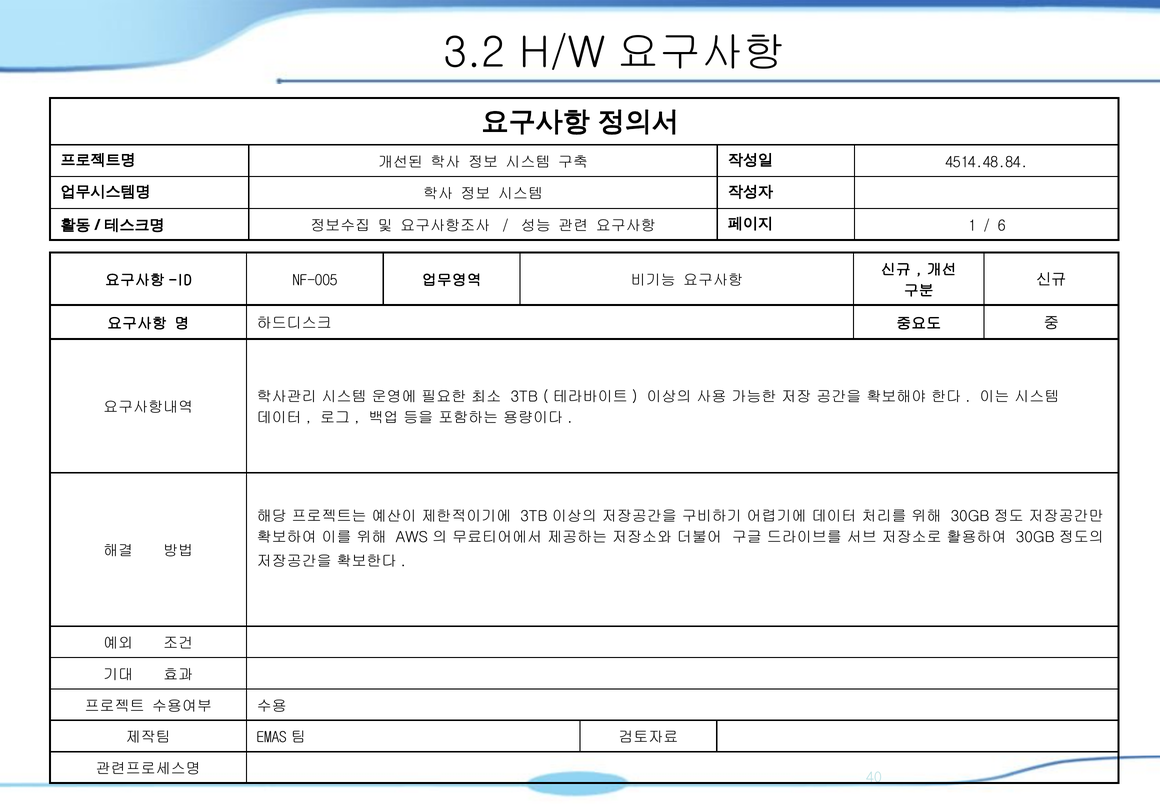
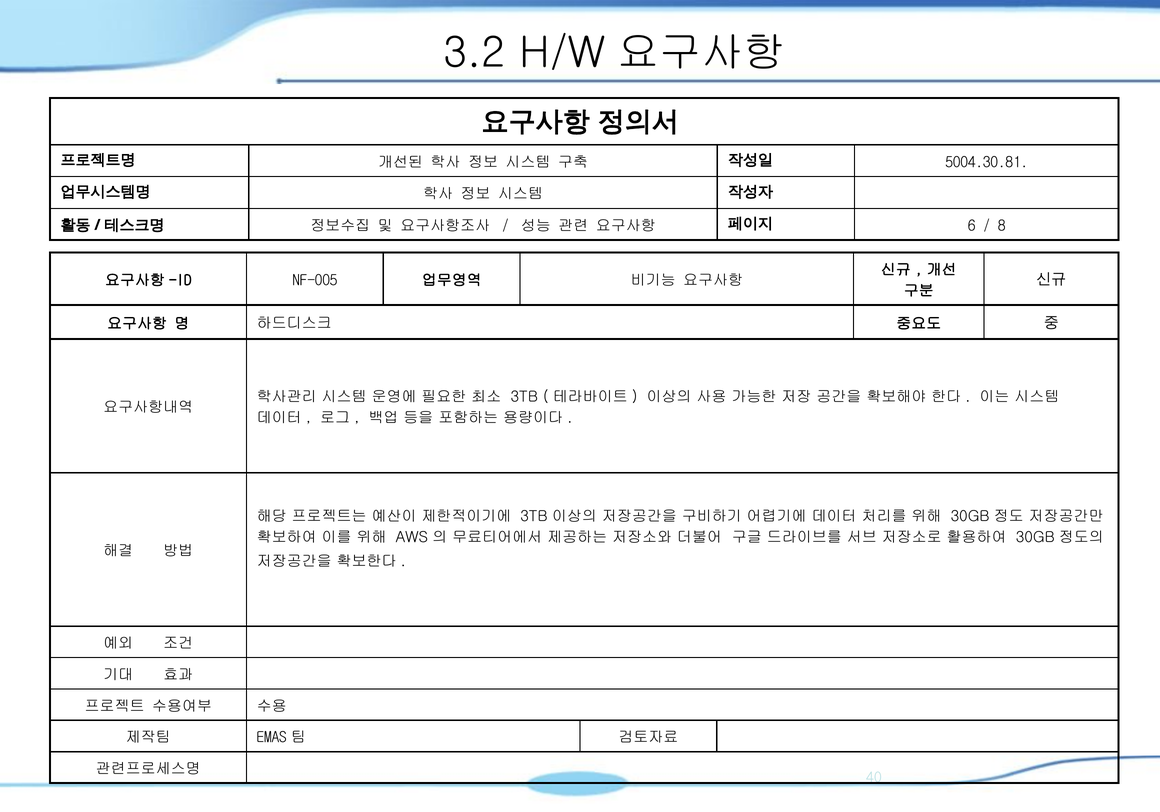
4514.48.84: 4514.48.84 -> 5004.30.81 (987, 162)
1: 1 -> 6 (972, 226)
6: 6 -> 8 (1002, 226)
